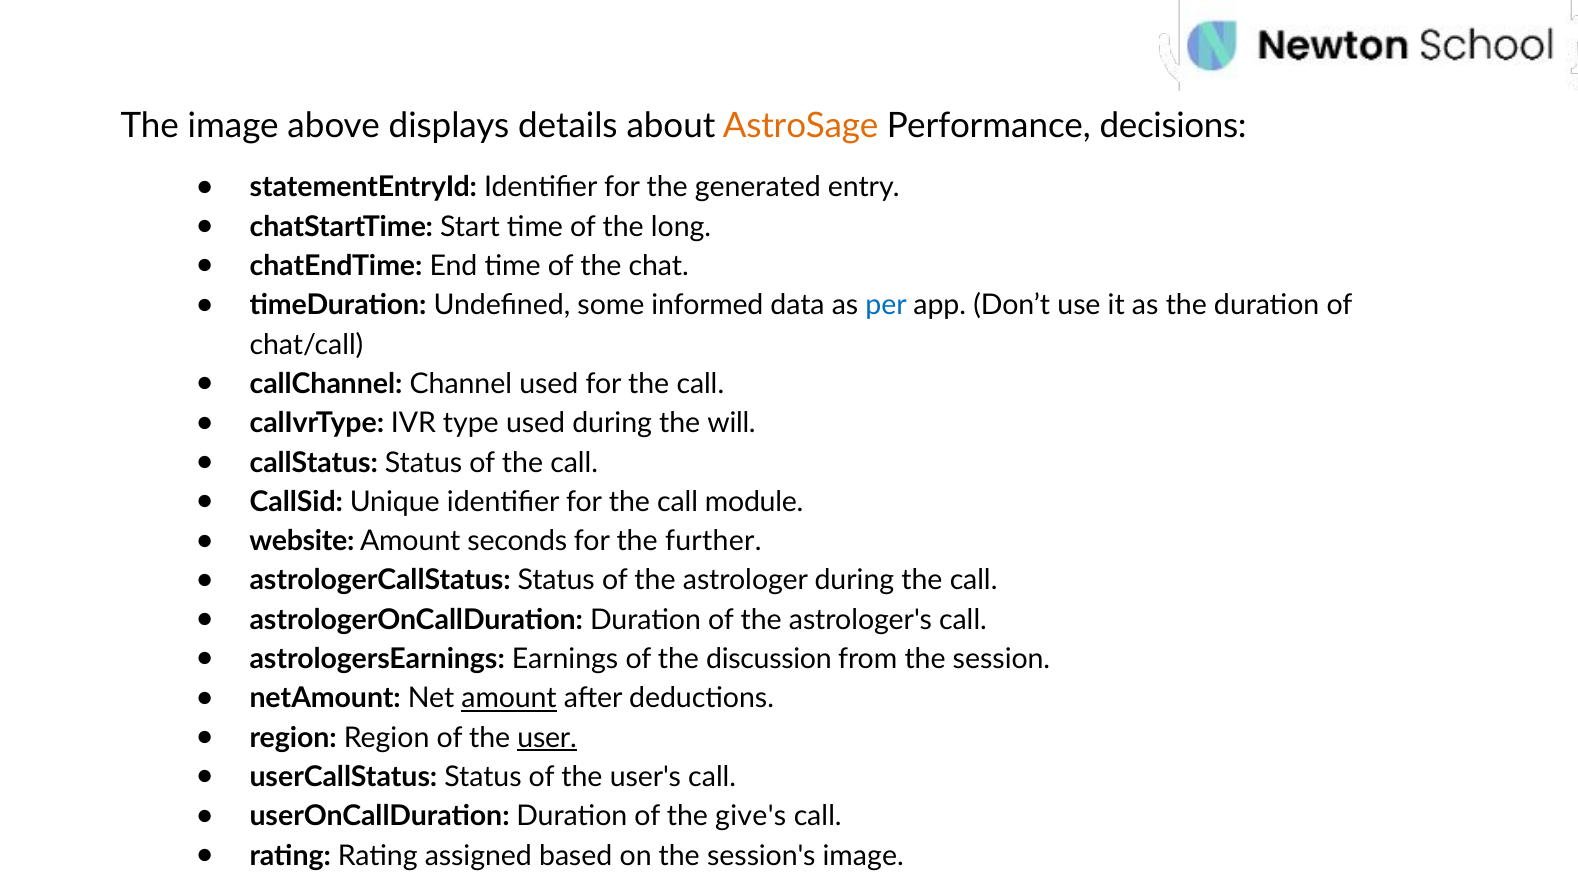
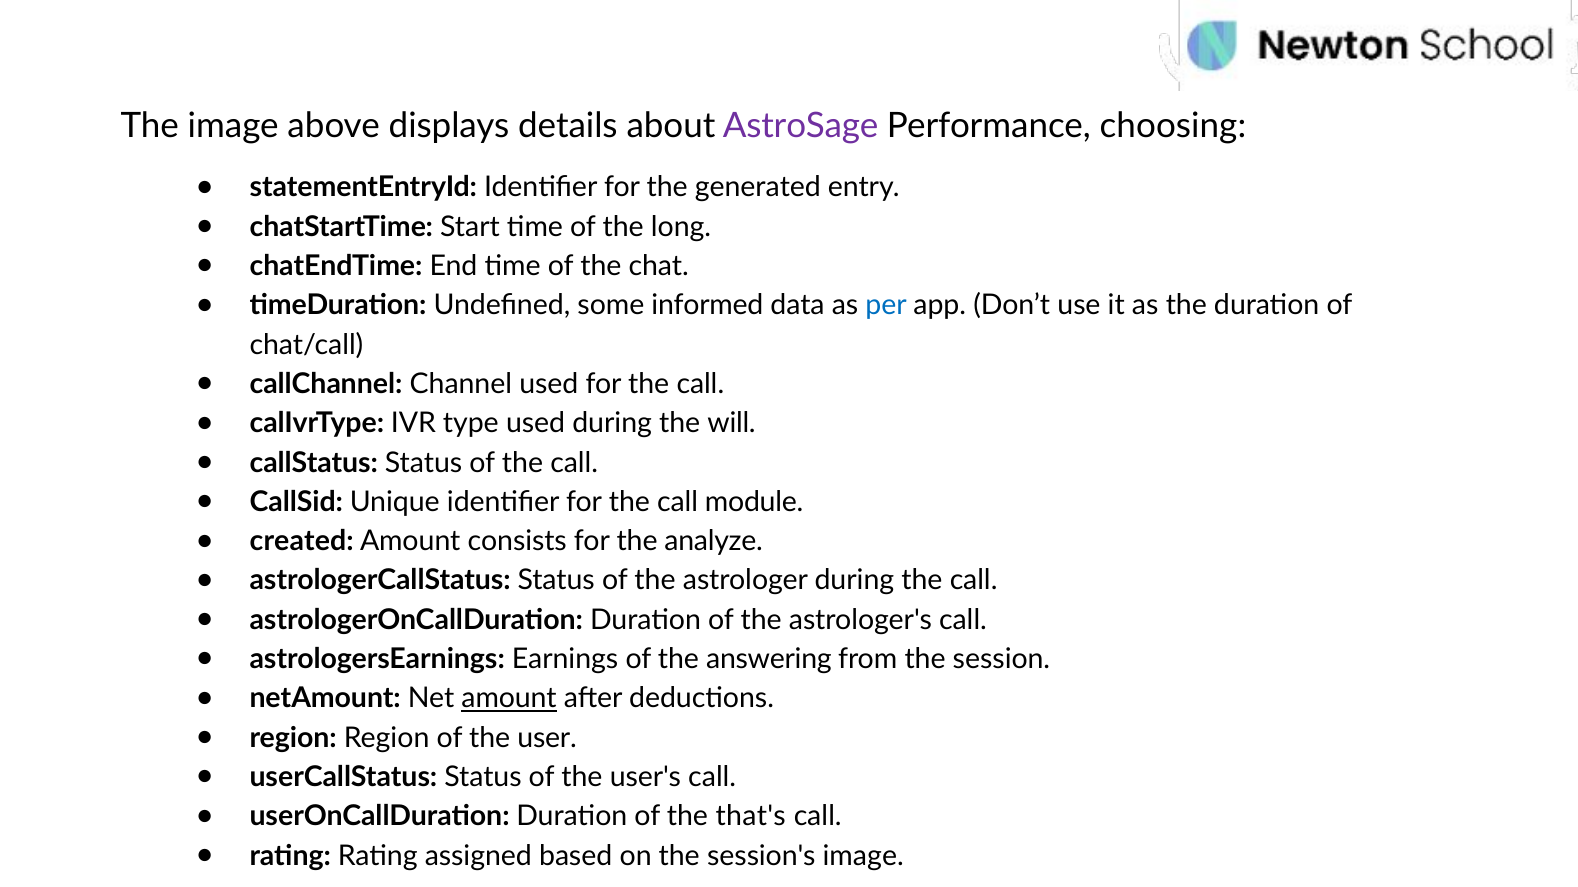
AstroSage colour: orange -> purple (801, 126)
decisions: decisions -> choosing (1173, 126)
website: website -> created (302, 542)
seconds: seconds -> consists (517, 542)
further: further -> analyze (714, 542)
discussion: discussion -> answering (769, 660)
user underline: present -> none (547, 738)
give's: give's -> that's (751, 817)
